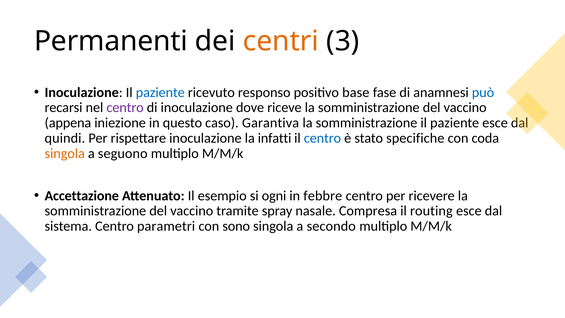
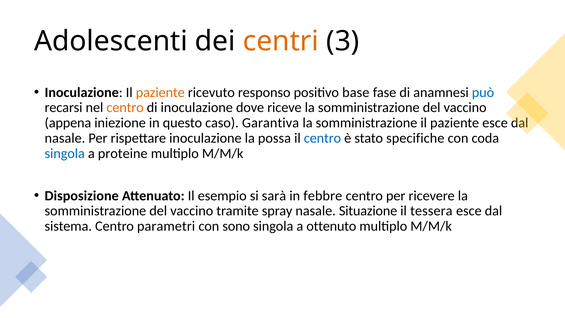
Permanenti: Permanenti -> Adolescenti (111, 41)
paziente colour: blue -> orange (160, 92)
centro colour: purple -> orange (125, 108)
quindi: quindi -> nasale (65, 138)
infatti: infatti -> possa (274, 138)
singola colour: orange -> blue (65, 153)
seguono: seguono -> proteine (123, 153)
Accettazione: Accettazione -> Disposizione (82, 196)
ogni: ogni -> sarà (274, 196)
Compresa: Compresa -> Situazione (368, 211)
routing: routing -> tessera (431, 211)
secondo: secondo -> ottenuto (331, 226)
